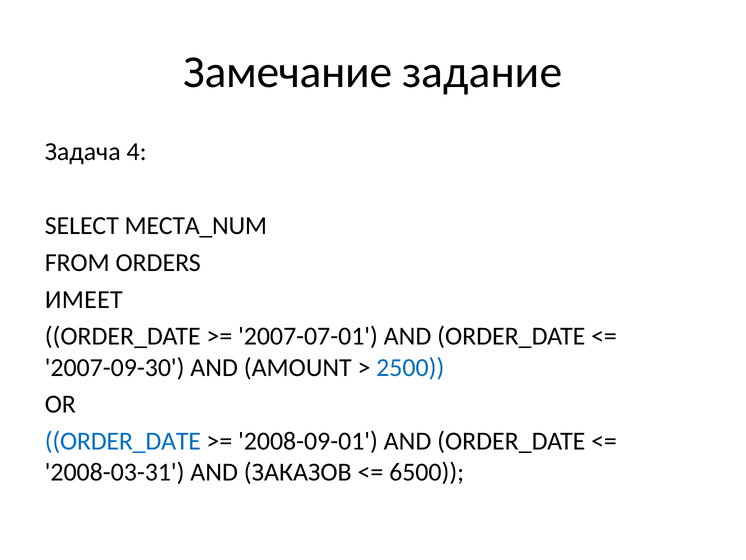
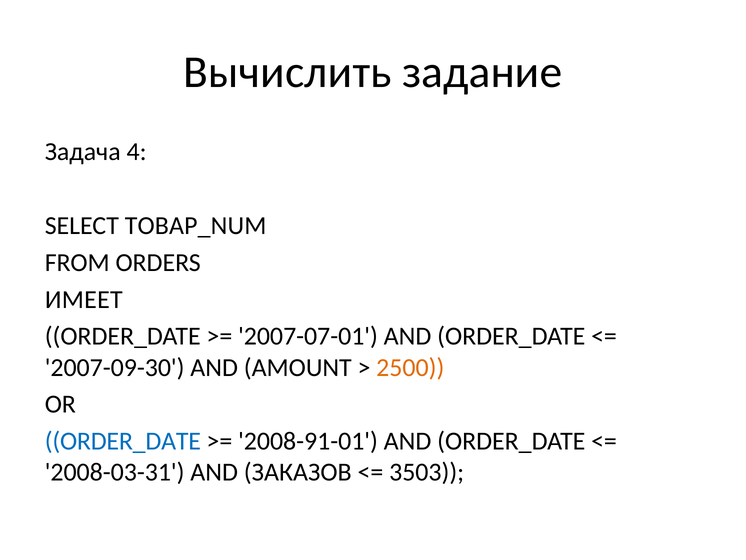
Замечание: Замечание -> Вычислить (288, 72)
МЕСТА_NUM: МЕСТА_NUM -> ТОВАР_NUM (196, 225)
2500 colour: blue -> orange (410, 367)
2008-09-01: 2008-09-01 -> 2008-91-01 (308, 441)
6500: 6500 -> 3503 (427, 472)
